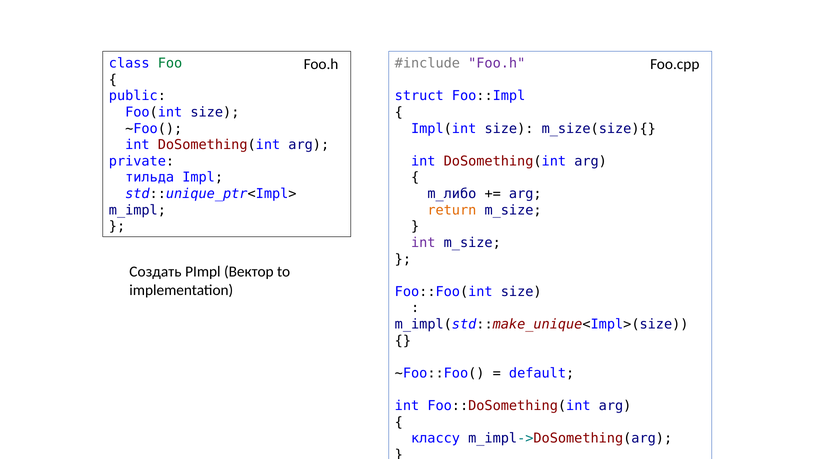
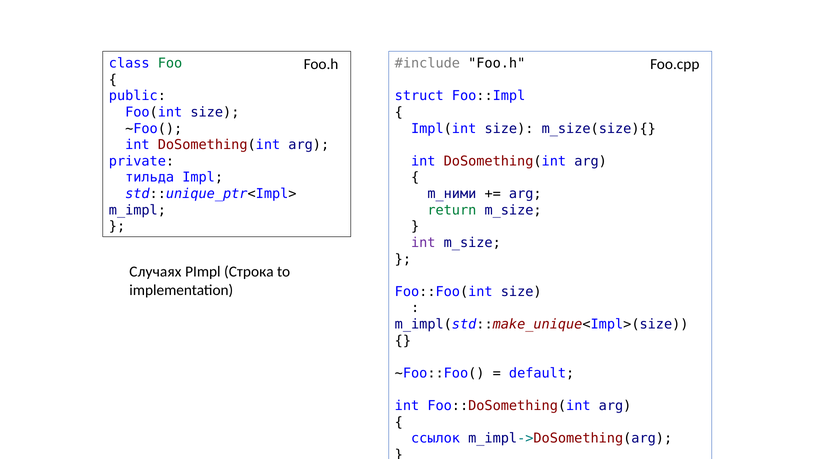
Foo.h colour: purple -> black (497, 63)
m_либо: m_либо -> m_ними (452, 194)
return colour: orange -> green (452, 210)
Создать: Создать -> Случаях (155, 272)
Вектор: Вектор -> Строка (249, 272)
классу: классу -> ссылок (436, 438)
